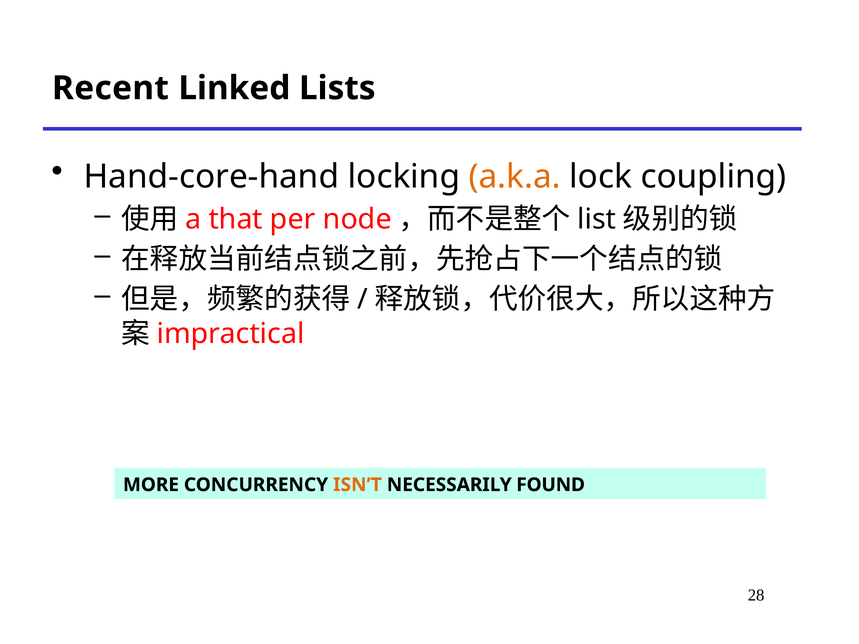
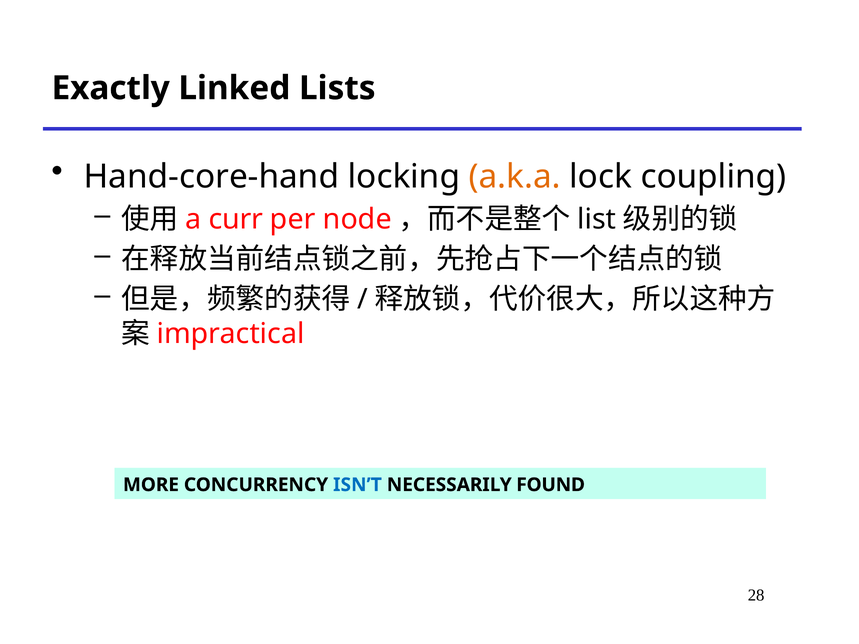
Recent: Recent -> Exactly (111, 88)
that: that -> curr (236, 220)
ISN’T colour: orange -> blue (357, 485)
